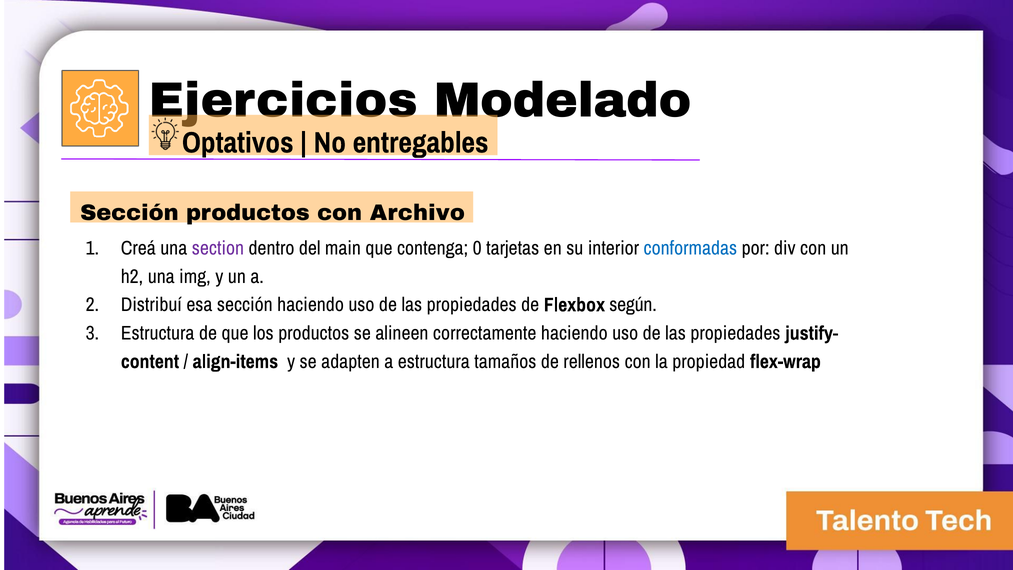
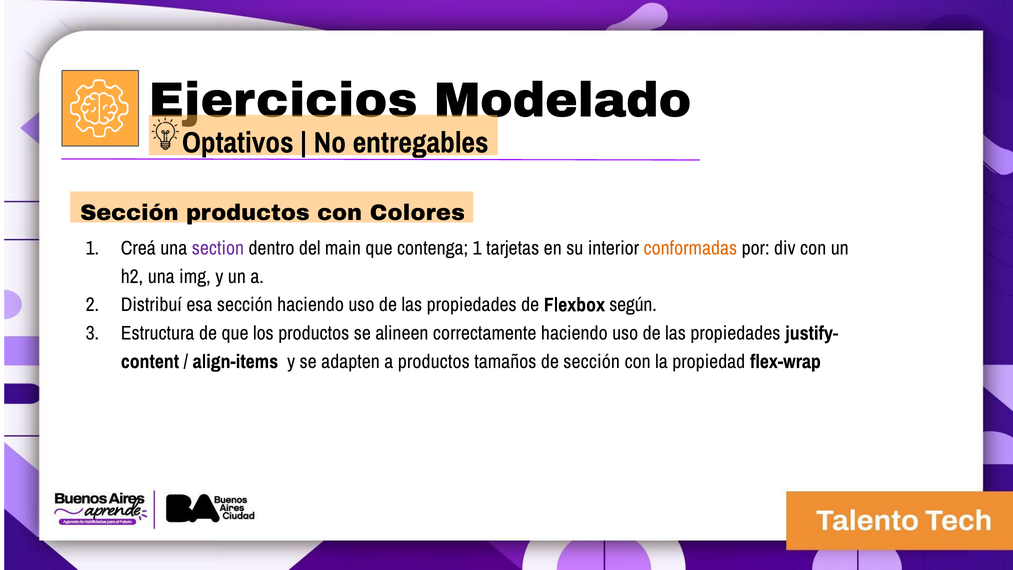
Archivo: Archivo -> Colores (417, 213)
contenga 0: 0 -> 1 (477, 248)
conformadas colour: blue -> orange (690, 248)
a estructura: estructura -> productos (434, 361)
de rellenos: rellenos -> sección (592, 361)
